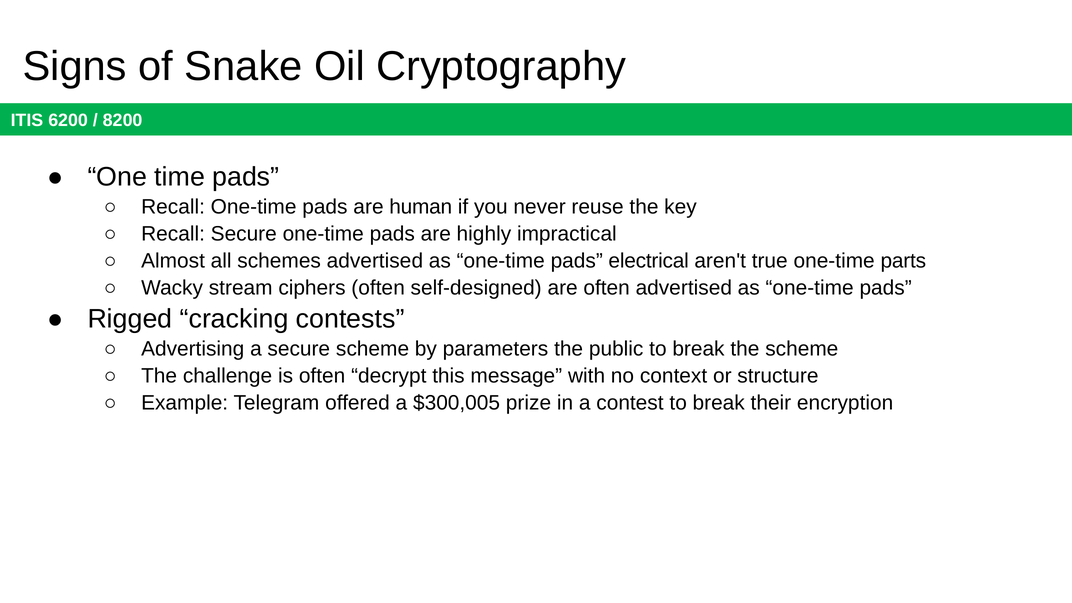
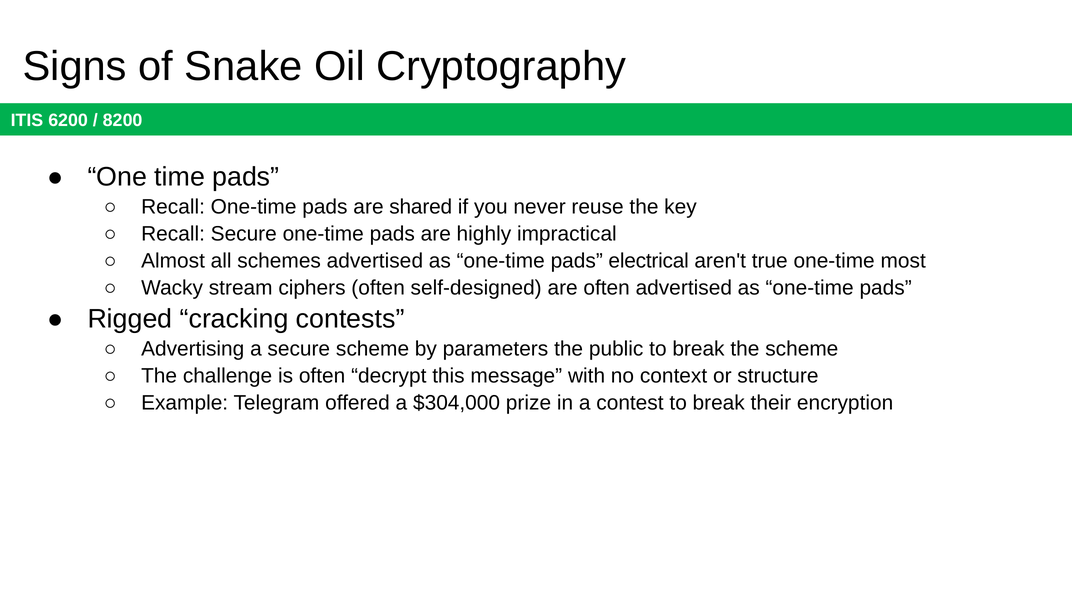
human: human -> shared (421, 207)
parts: parts -> most (903, 261)
$300,005: $300,005 -> $304,000 (457, 403)
